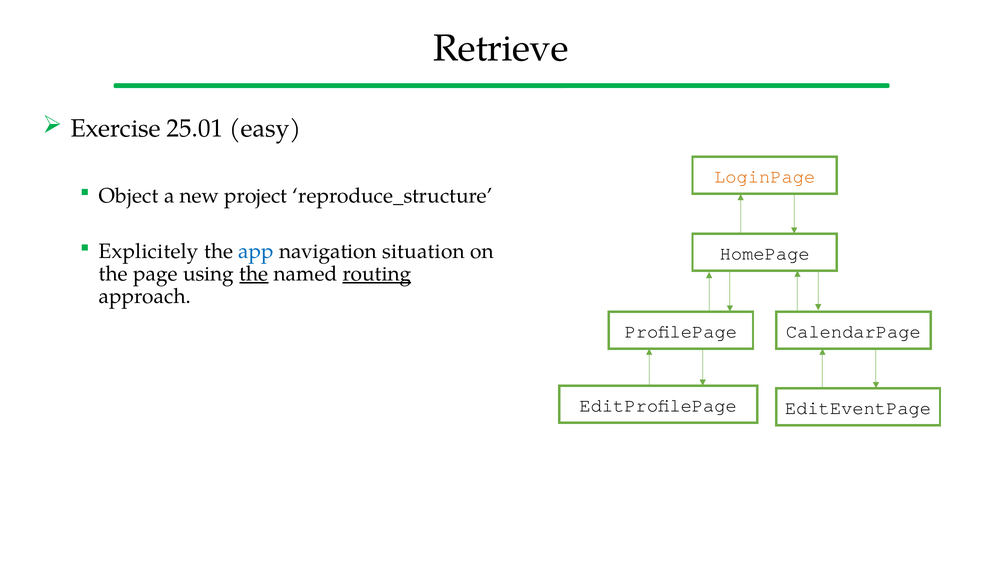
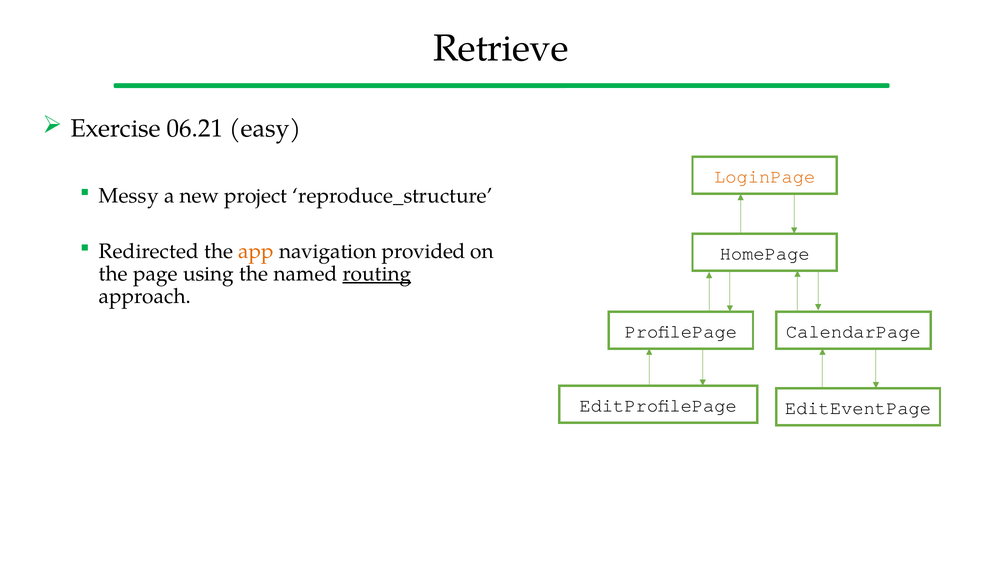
25.01: 25.01 -> 06.21 (195, 129)
Object: Object -> Messy (129, 196)
Explicitely: Explicitely -> Redirected (149, 251)
app colour: blue -> orange (256, 251)
situation: situation -> provided (424, 251)
the underline: present -> none (254, 274)
